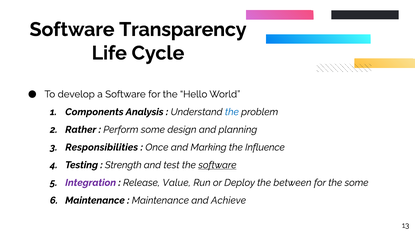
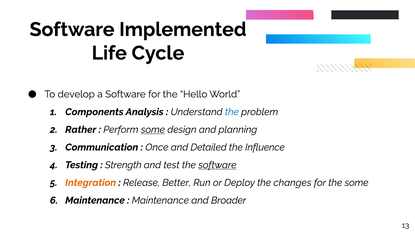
Transparency: Transparency -> Implemented (183, 29)
some underline: none -> present (153, 129)
Responsibilities: Responsibilities -> Communication (102, 147)
Marking: Marking -> Detailed (209, 147)
Integration colour: purple -> orange (91, 182)
Value: Value -> Better (177, 182)
between: between -> changes (292, 182)
Achieve: Achieve -> Broader (229, 200)
